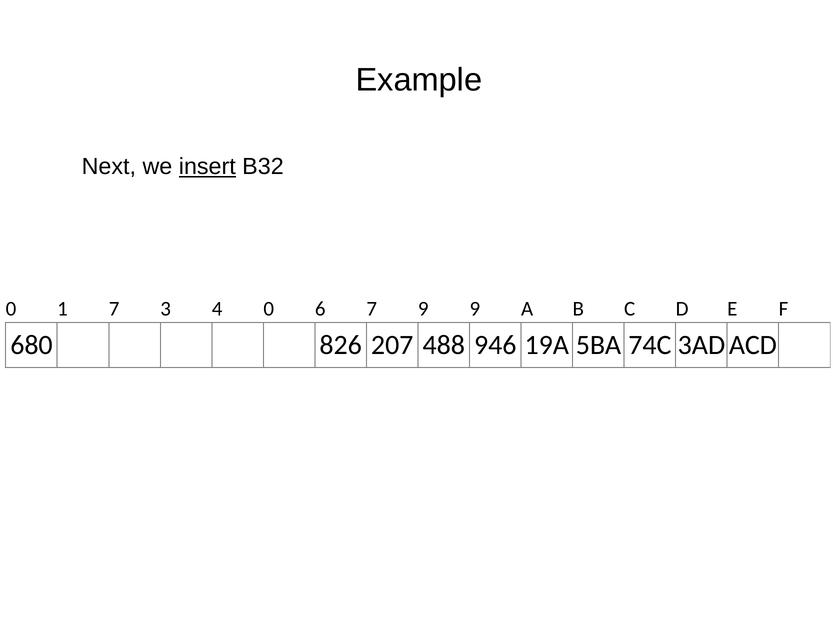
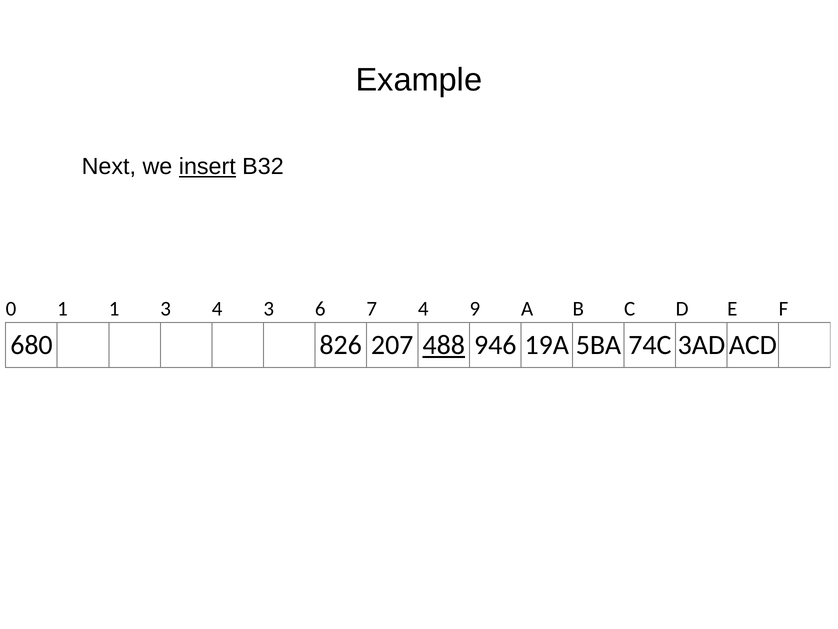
1 7: 7 -> 1 (114, 309)
4 0: 0 -> 3 (269, 309)
7 9: 9 -> 4 (423, 309)
488 underline: none -> present (444, 345)
